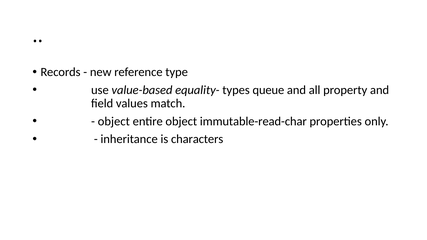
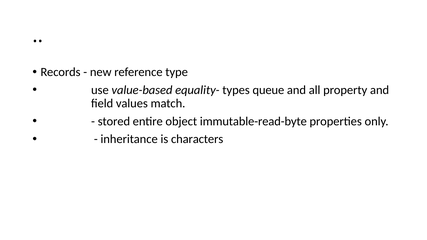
object: object -> stored (114, 121)
immutable-read-char: immutable-read-char -> immutable-read-byte (253, 121)
